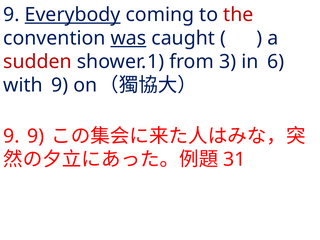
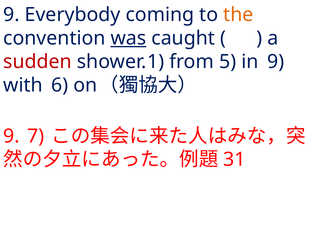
Everybody underline: present -> none (73, 15)
the colour: red -> orange (238, 15)
3: 3 -> 5 (228, 62)
in 6: 6 -> 9 (276, 62)
with 9: 9 -> 6 (60, 85)
9 9: 9 -> 7 (36, 136)
